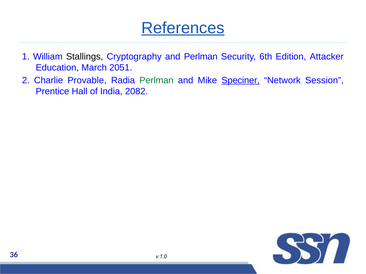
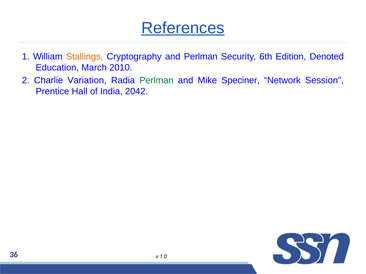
Stallings colour: black -> orange (85, 57)
Attacker: Attacker -> Denoted (327, 57)
2051: 2051 -> 2010 (121, 68)
Provable: Provable -> Variation (87, 81)
Speciner underline: present -> none (241, 81)
2082: 2082 -> 2042 (137, 92)
